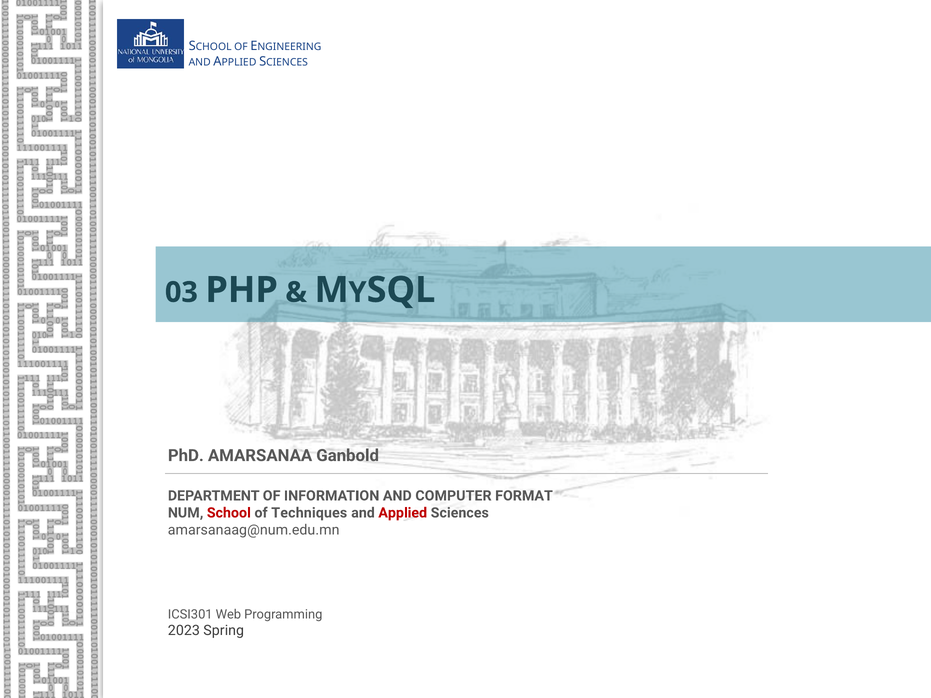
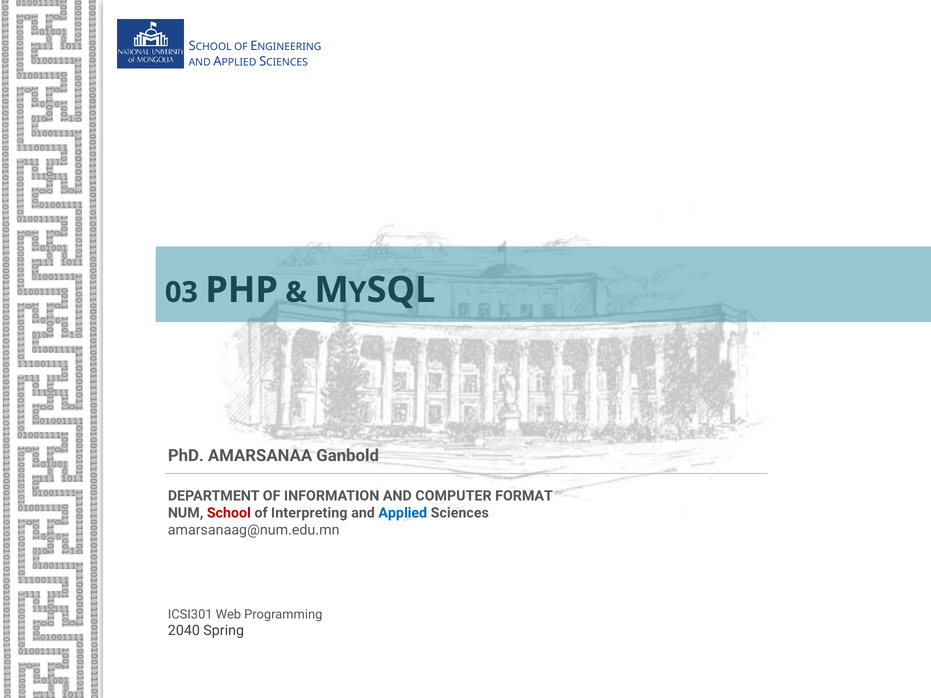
Techniques: Techniques -> Interpreting (309, 513)
Applied colour: red -> blue (403, 513)
2023: 2023 -> 2040 (184, 631)
